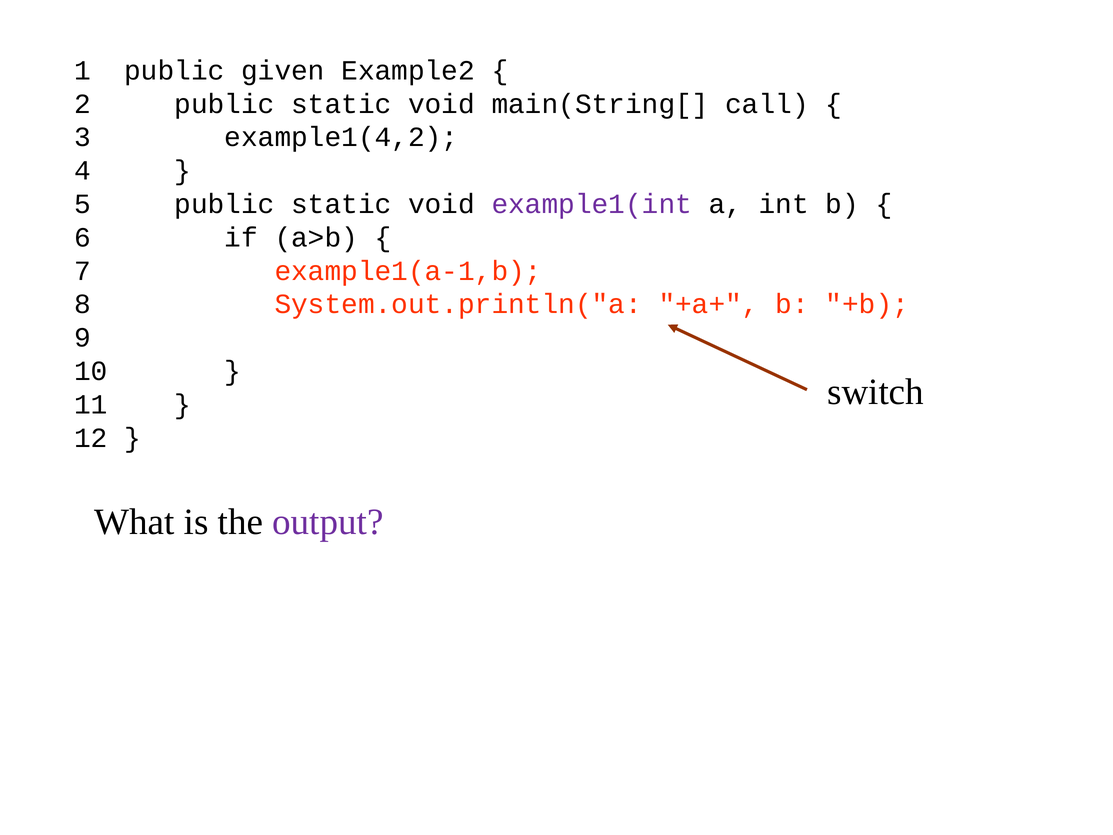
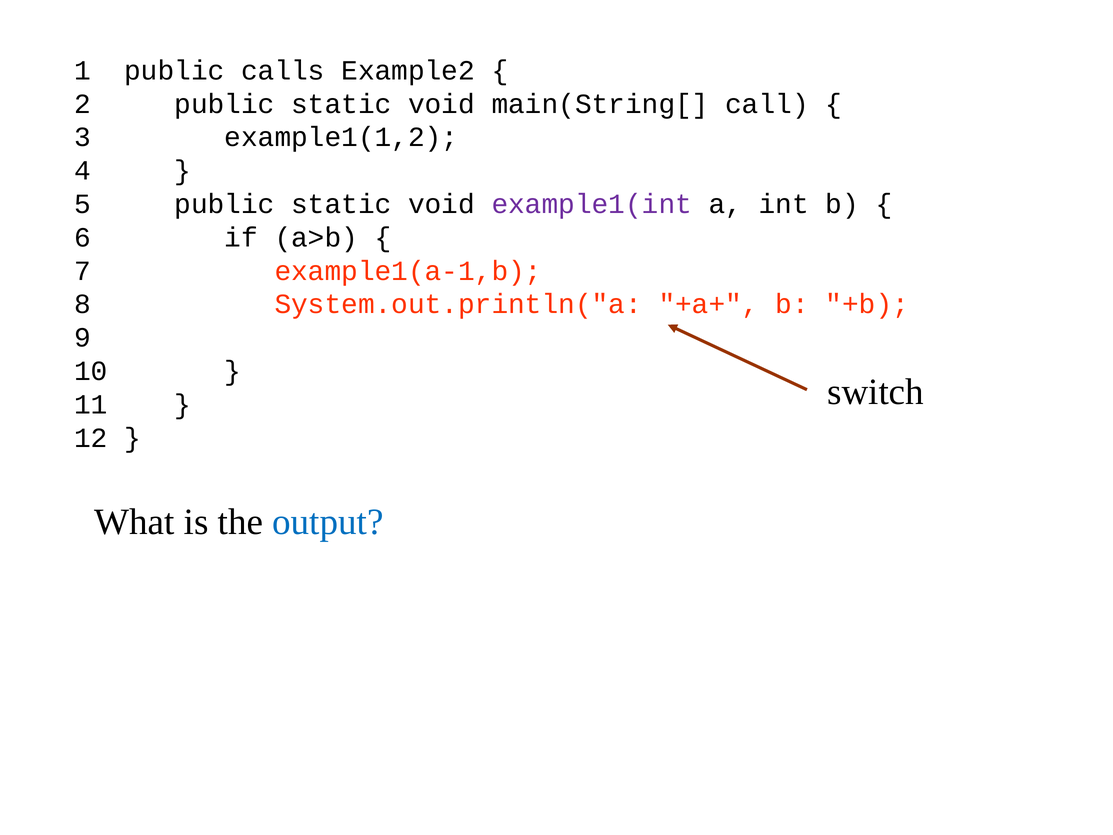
given: given -> calls (283, 70)
example1(4,2: example1(4,2 -> example1(1,2 (341, 137)
output colour: purple -> blue (328, 522)
